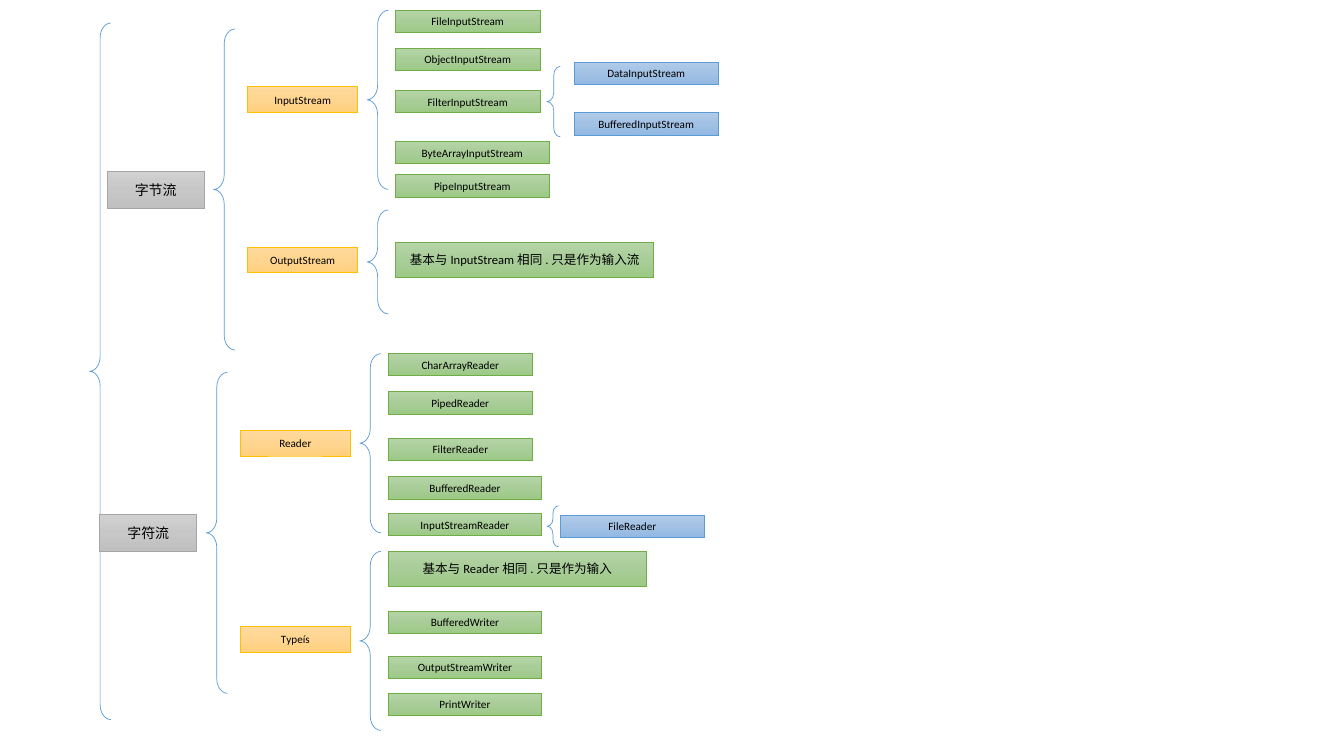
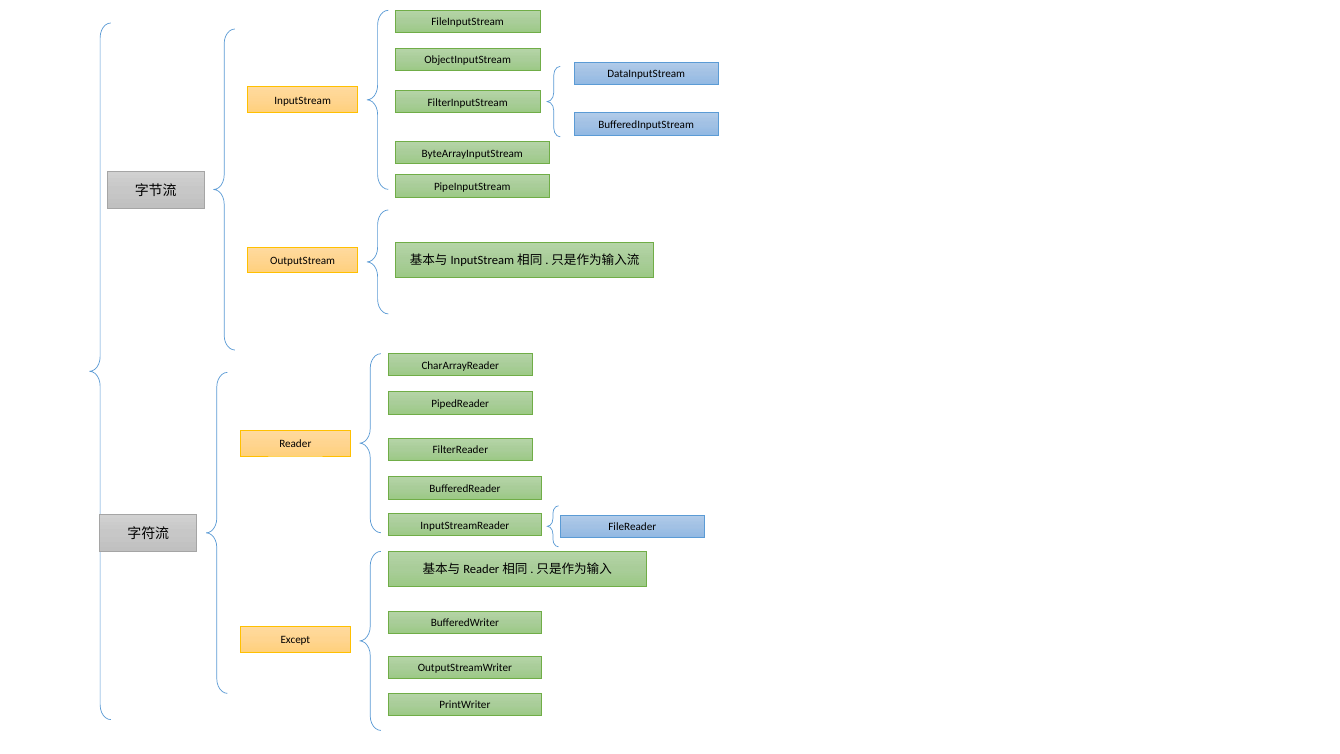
Typeís: Typeís -> Except (295, 640)
